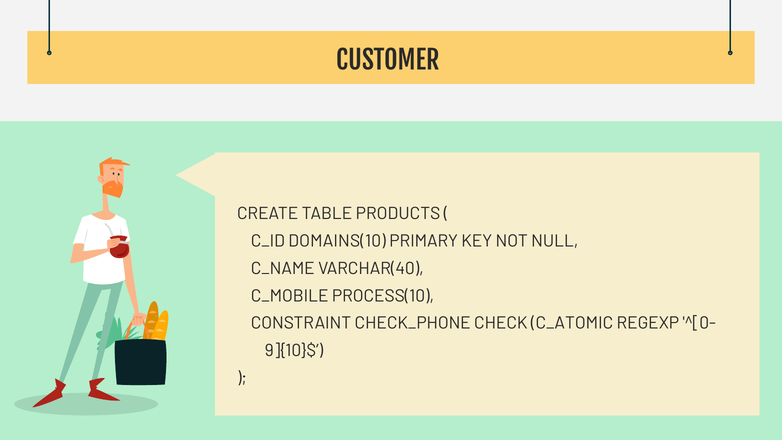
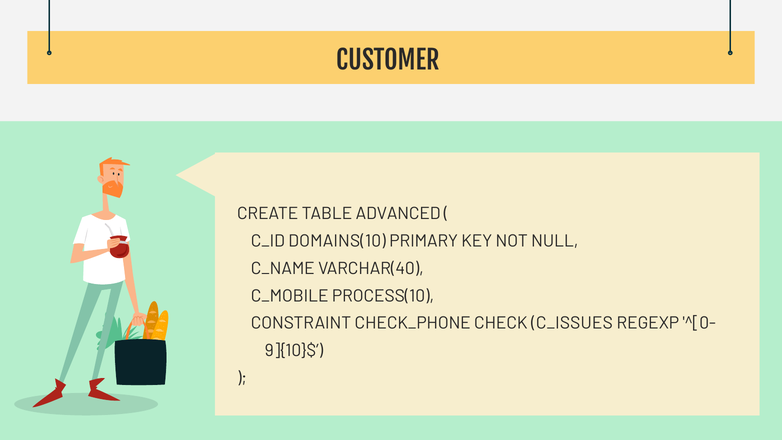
PRODUCTS: PRODUCTS -> ADVANCED (398, 214)
C_ATOMIC: C_ATOMIC -> C_ISSUES (572, 323)
